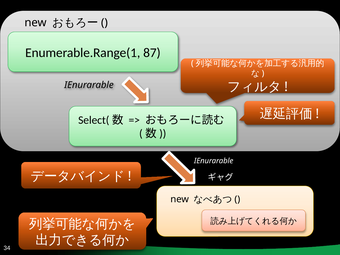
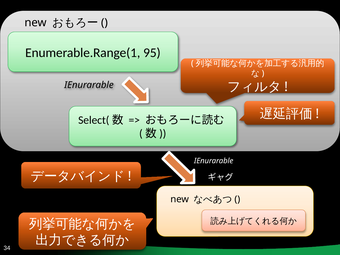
87: 87 -> 95 (152, 53)
